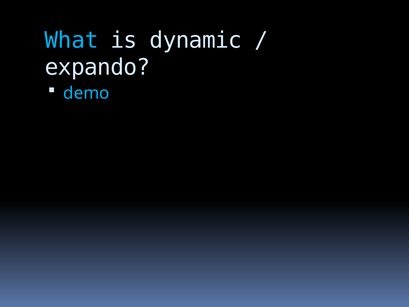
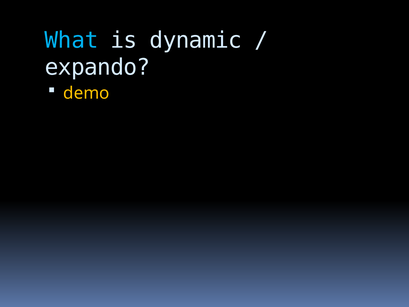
demo colour: light blue -> yellow (86, 93)
